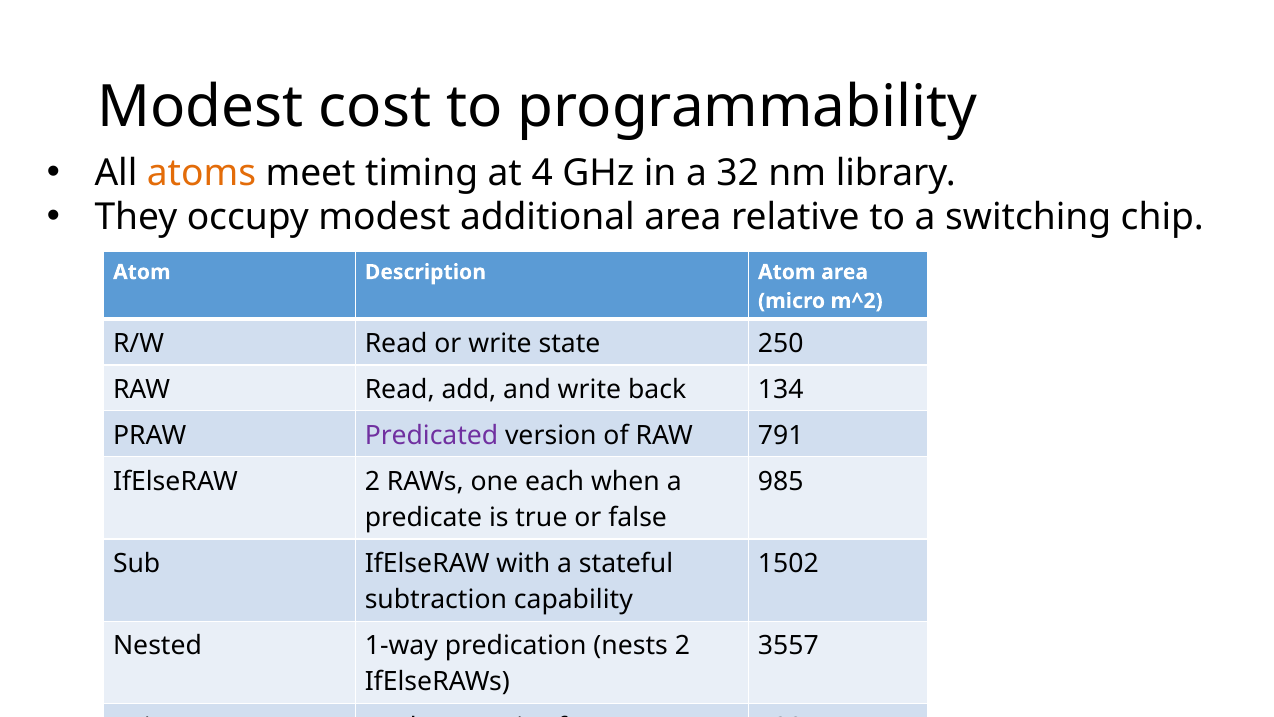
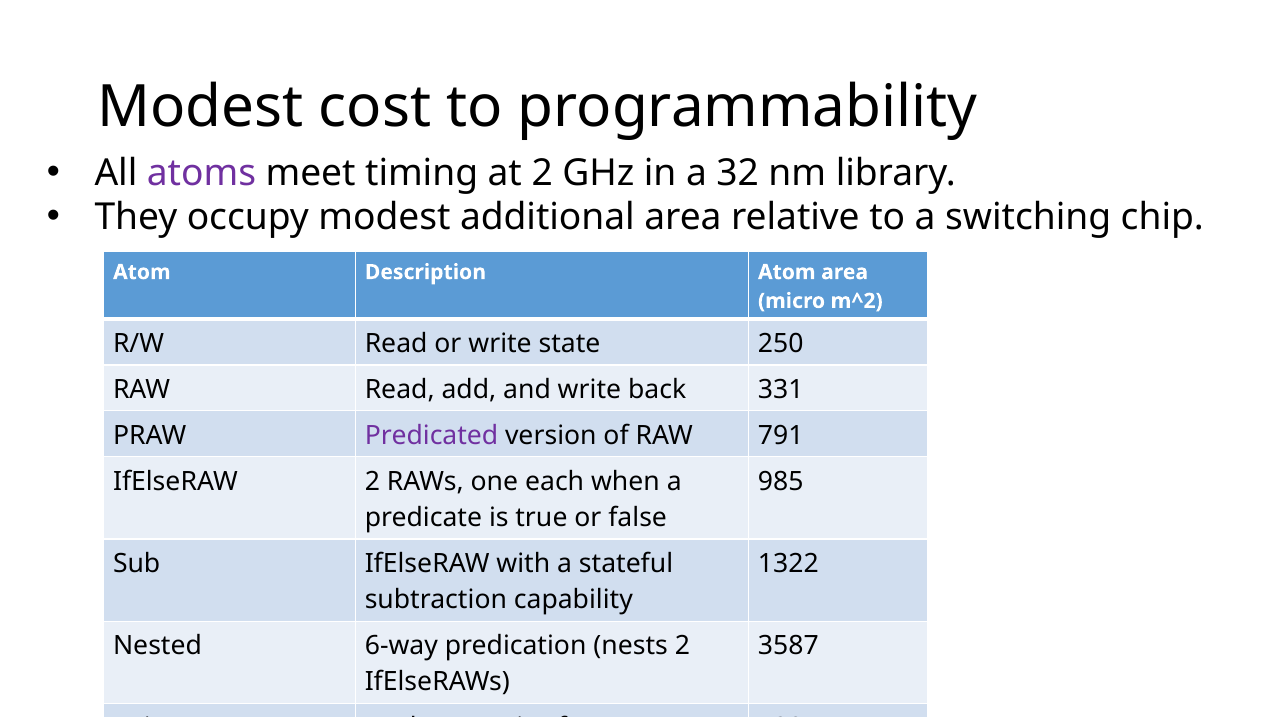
atoms colour: orange -> purple (202, 173)
at 4: 4 -> 2 (542, 173)
134: 134 -> 331 (781, 389)
1502: 1502 -> 1322 (788, 563)
1-way: 1-way -> 6-way (401, 645)
3557: 3557 -> 3587 (788, 645)
